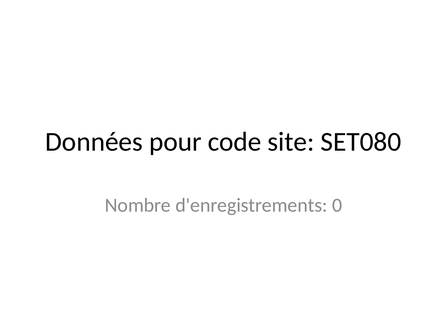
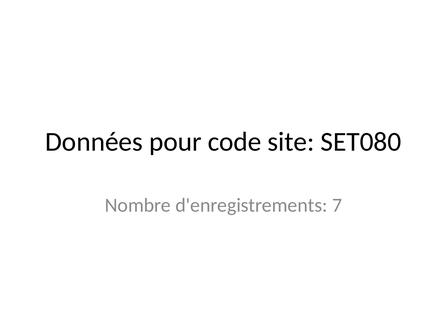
0: 0 -> 7 (337, 206)
